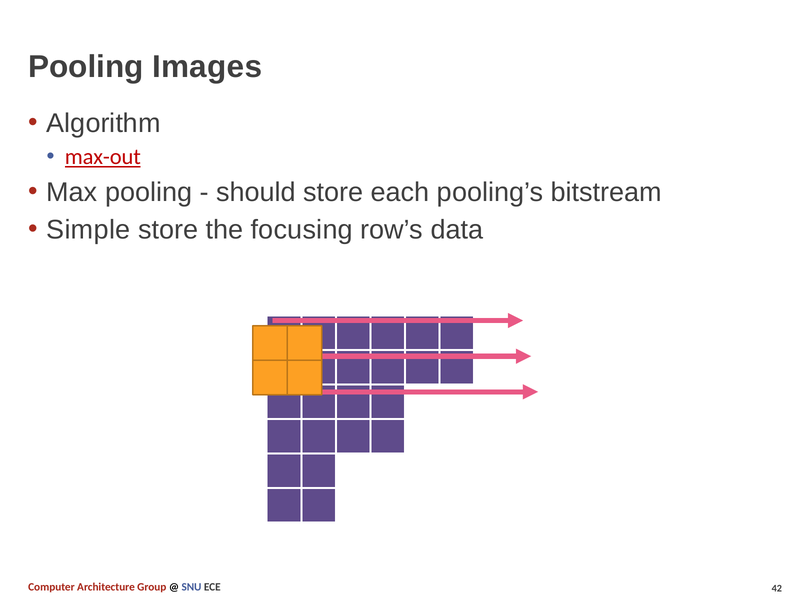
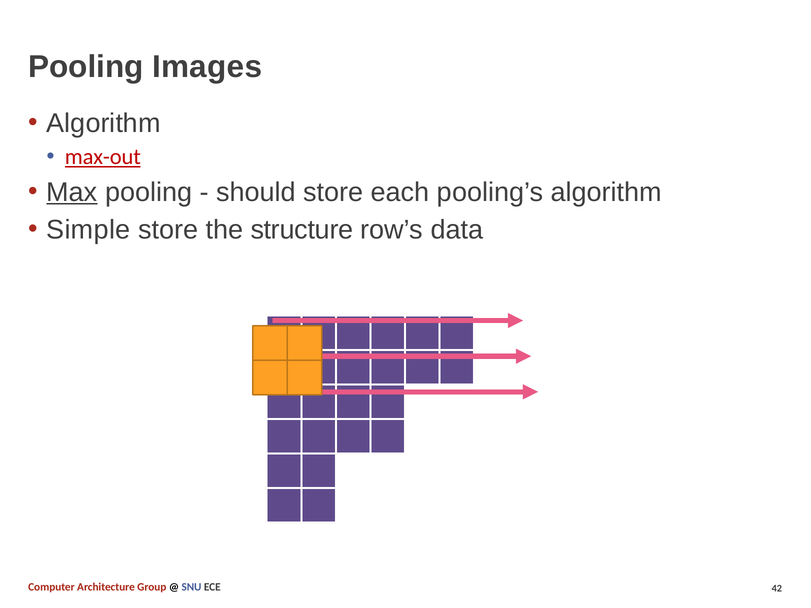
Max underline: none -> present (72, 192)
pooling’s bitstream: bitstream -> algorithm (606, 192)
focusing: focusing -> structure (302, 230)
